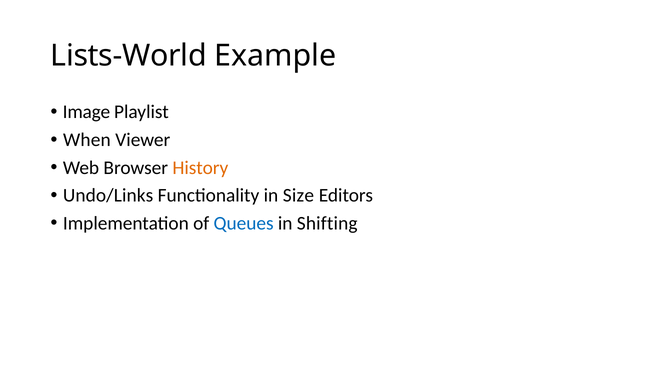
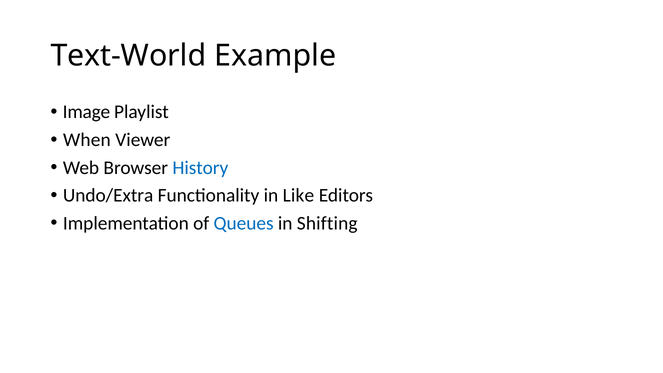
Lists-World: Lists-World -> Text-World (128, 56)
History colour: orange -> blue (200, 168)
Undo/Links: Undo/Links -> Undo/Extra (108, 195)
Size: Size -> Like (298, 195)
